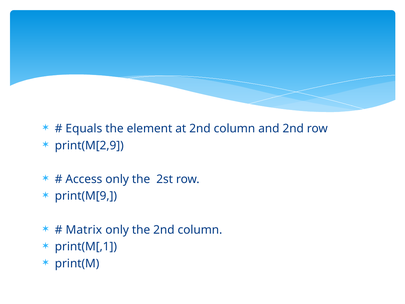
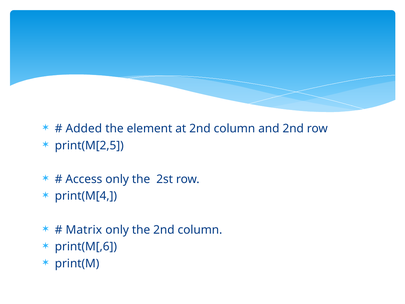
Equals: Equals -> Added (84, 128)
print(M[2,9: print(M[2,9 -> print(M[2,5 (89, 145)
print(M[9: print(M[9 -> print(M[4 (86, 196)
print(M[,1: print(M[,1 -> print(M[,6 (86, 247)
